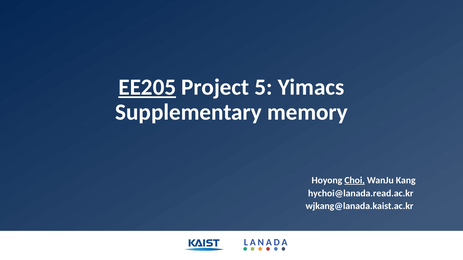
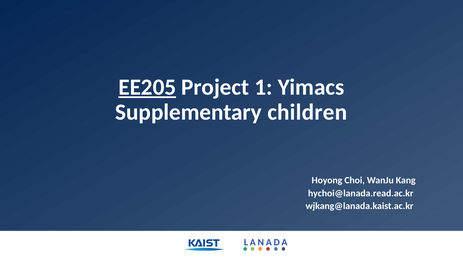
5: 5 -> 1 (264, 87)
memory: memory -> children (307, 112)
Choi underline: present -> none (355, 181)
